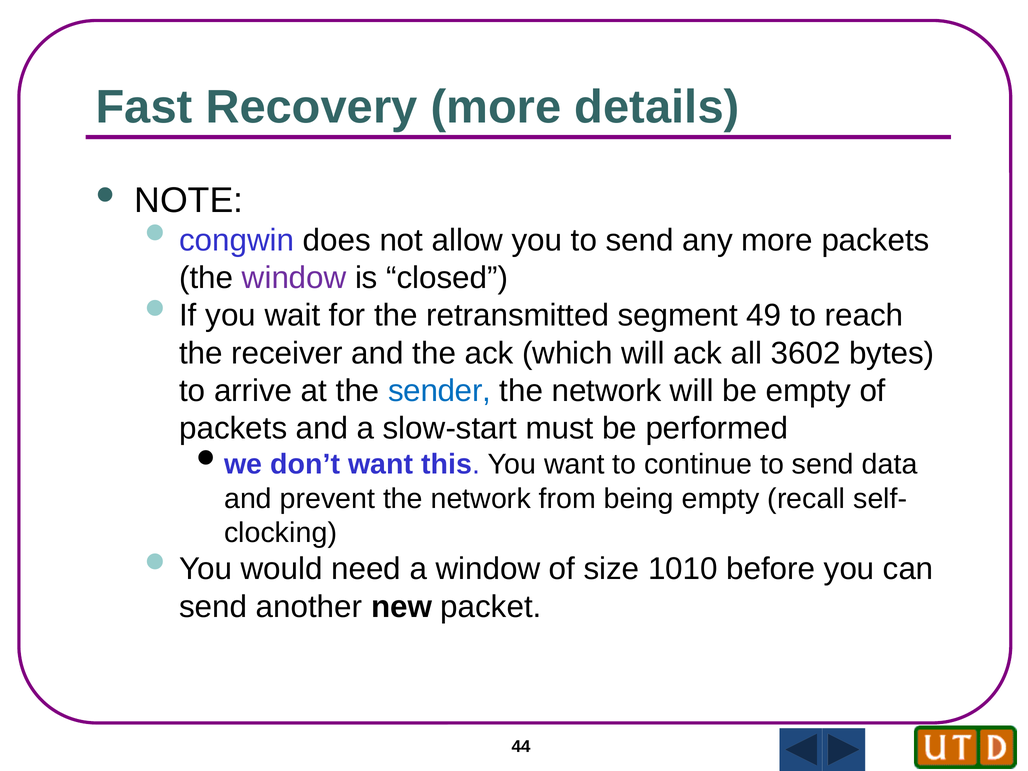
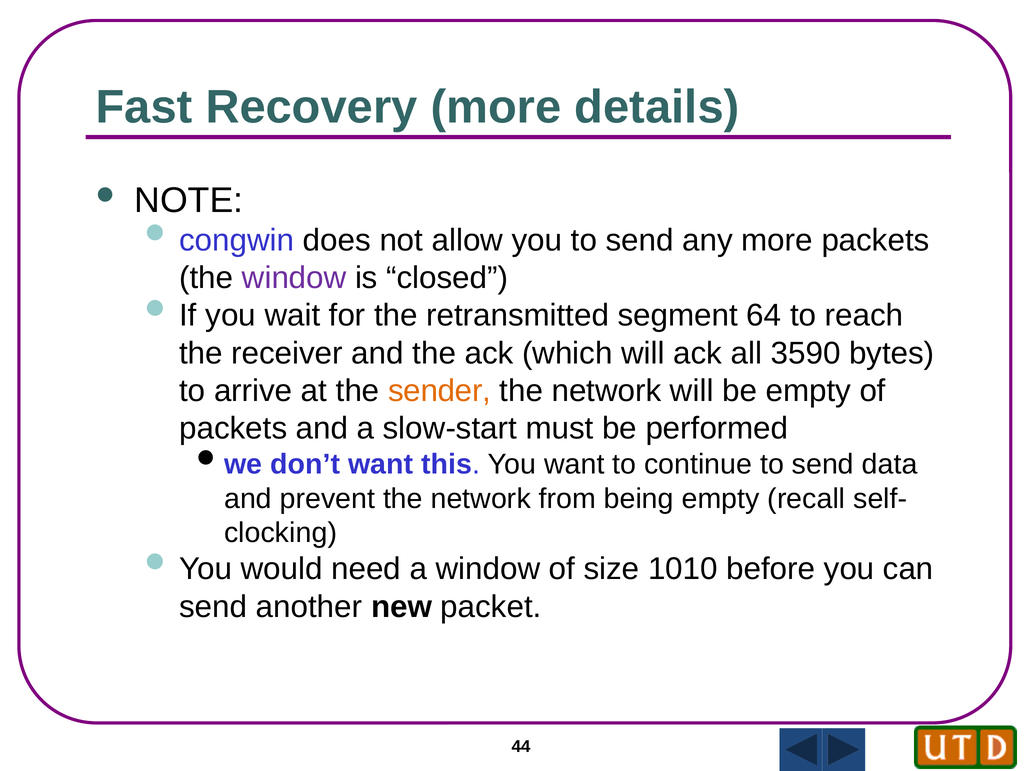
49: 49 -> 64 (764, 316)
3602: 3602 -> 3590 (806, 353)
sender colour: blue -> orange (440, 391)
